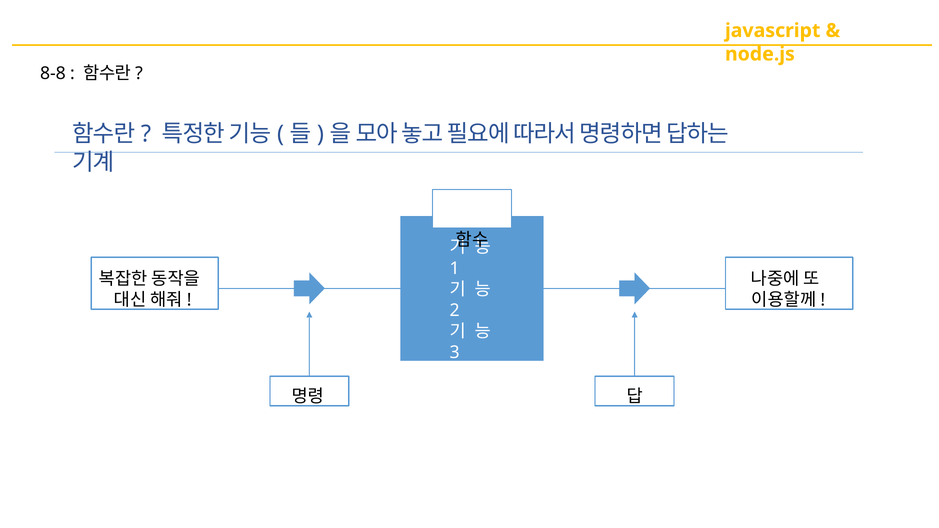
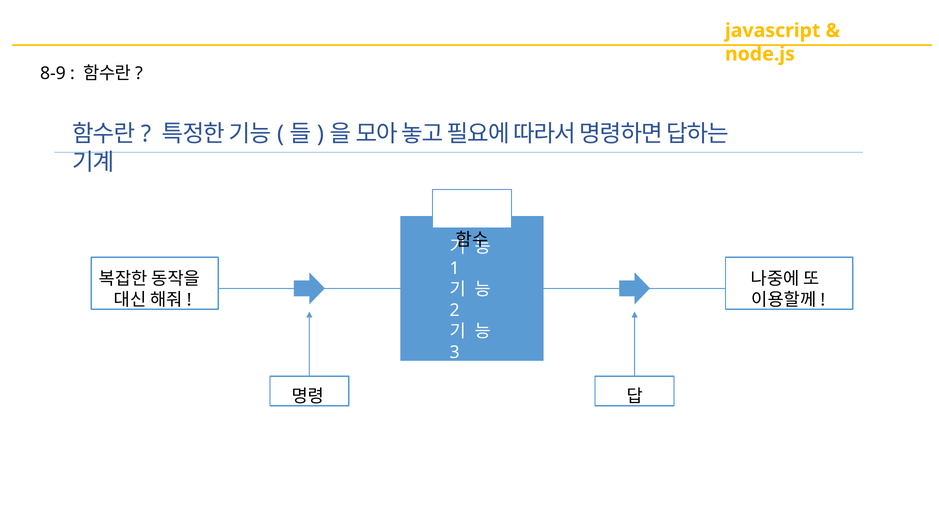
8-8: 8-8 -> 8-9 (53, 73)
